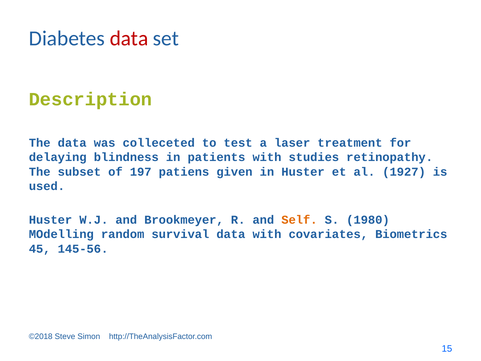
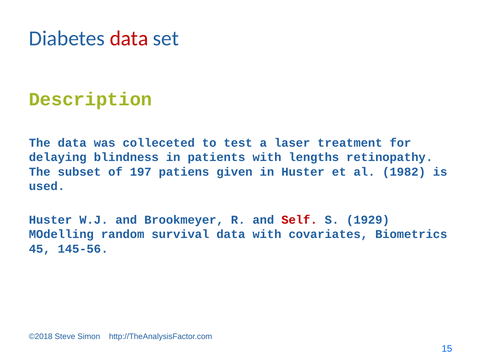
studies: studies -> lengths (314, 157)
1927: 1927 -> 1982 (404, 172)
Self colour: orange -> red (299, 220)
1980: 1980 -> 1929 (368, 220)
